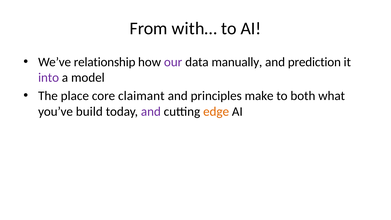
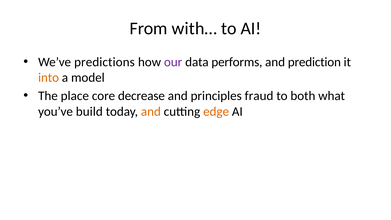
relationship: relationship -> predictions (104, 62)
manually: manually -> performs (237, 62)
into colour: purple -> orange (49, 78)
claimant: claimant -> decrease (141, 96)
make: make -> fraud (259, 96)
and colour: purple -> orange (151, 112)
